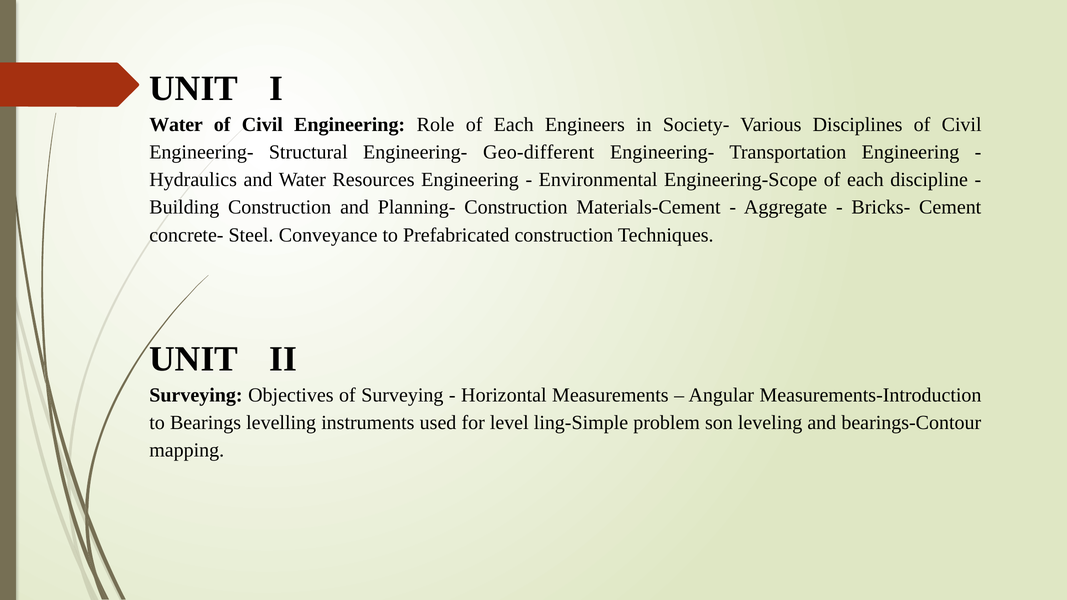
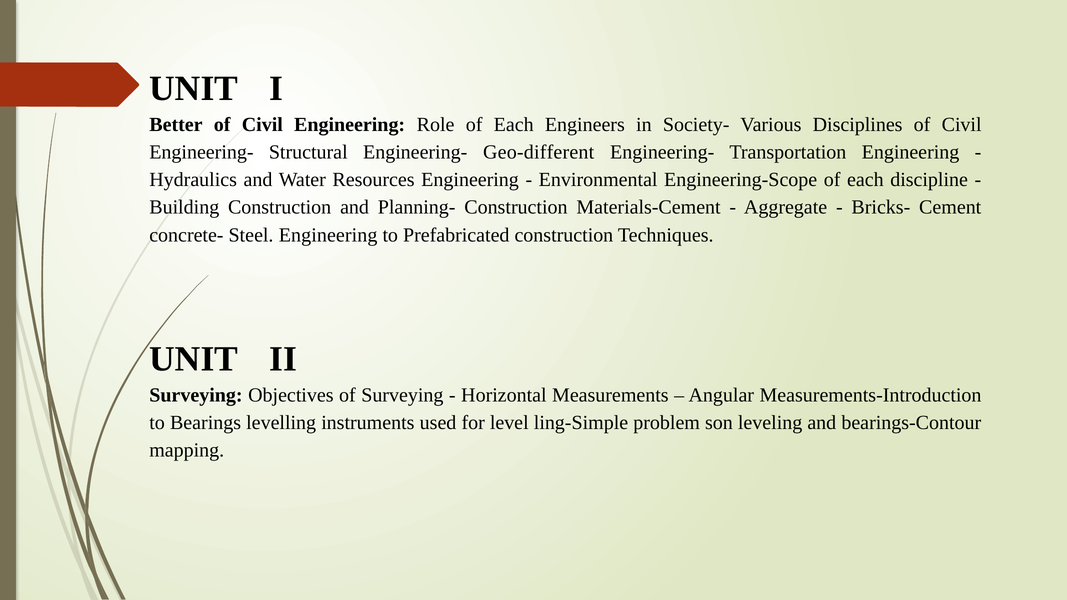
Water: Water -> Better (176, 125)
Steel Conveyance: Conveyance -> Engineering (328, 235)
